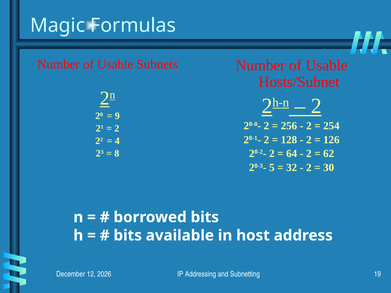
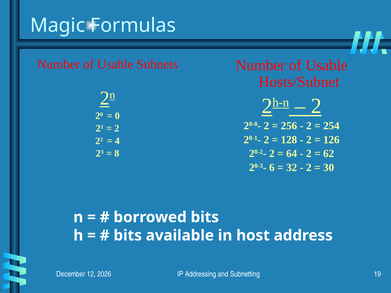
9: 9 -> 0 (117, 116)
5: 5 -> 6 (272, 168)
